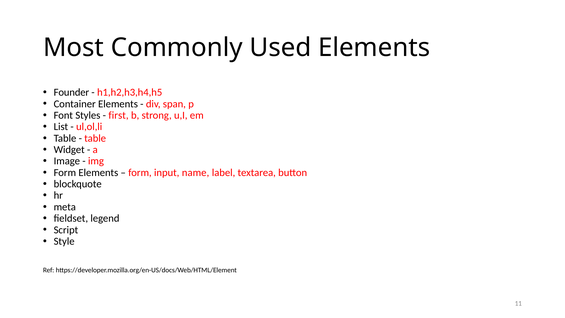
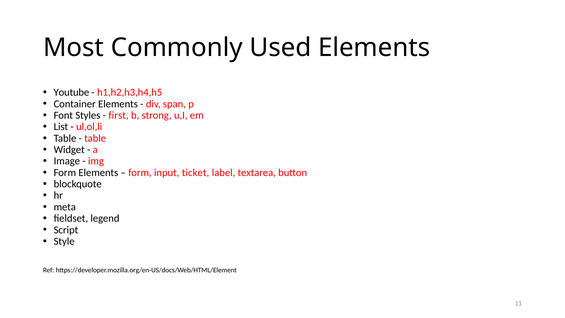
Founder: Founder -> Youtube (71, 92)
name: name -> ticket (196, 172)
